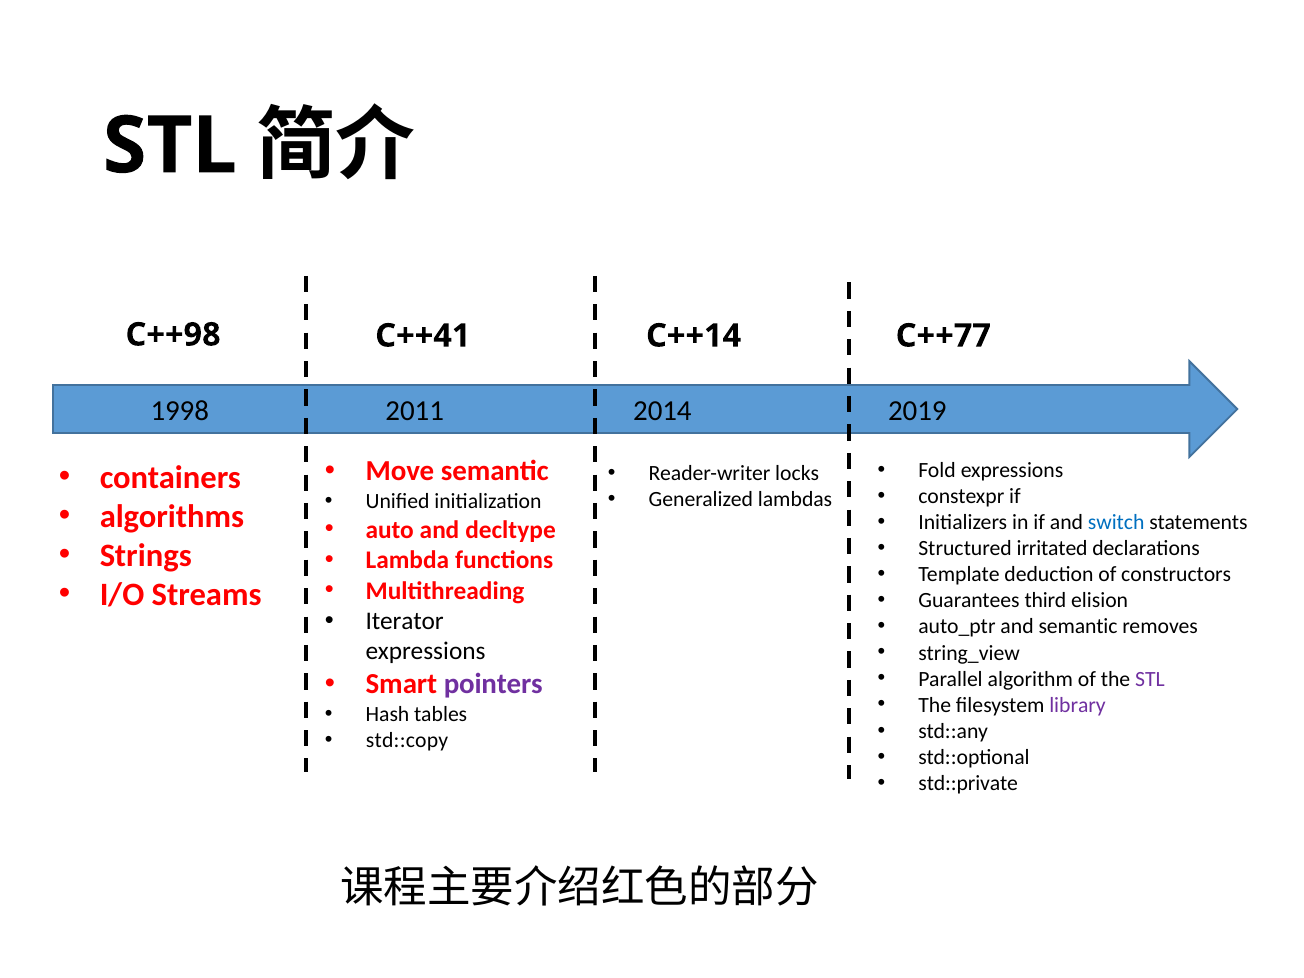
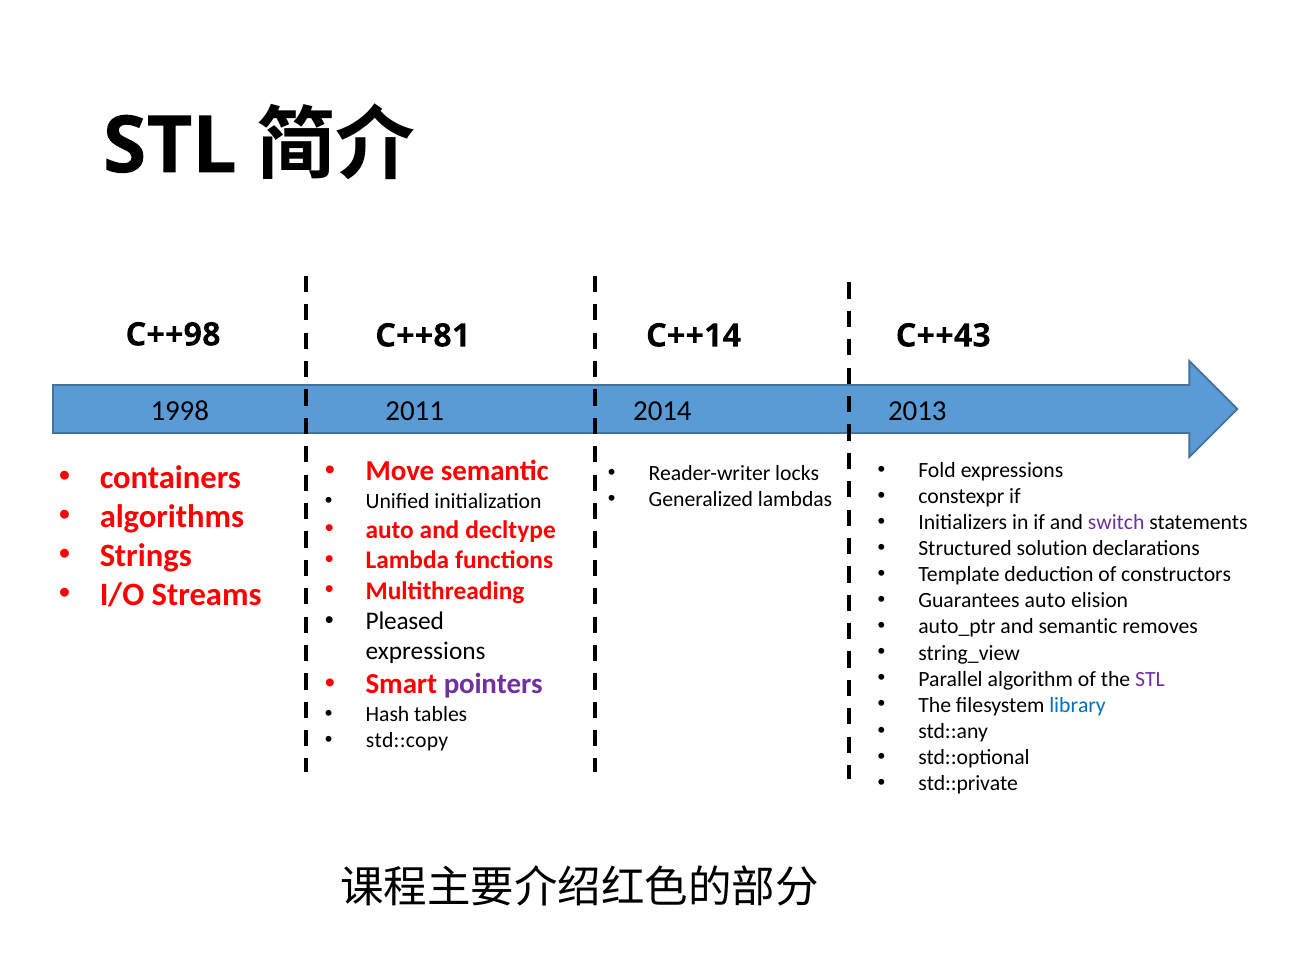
C++41: C++41 -> C++81 (423, 336)
C++77: C++77 -> C++43 (943, 336)
2019: 2019 -> 2013 (917, 411)
switch colour: blue -> purple (1116, 522)
irritated: irritated -> solution (1052, 549)
Guarantees third: third -> auto (1045, 601)
Iterator: Iterator -> Pleased (405, 621)
library colour: purple -> blue (1077, 705)
